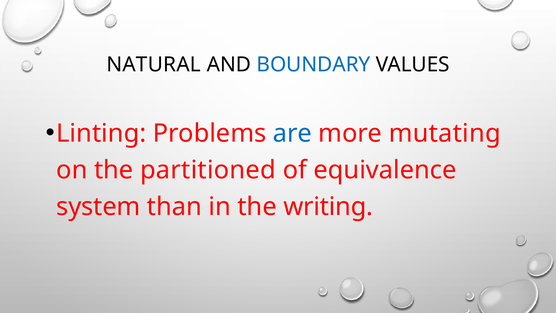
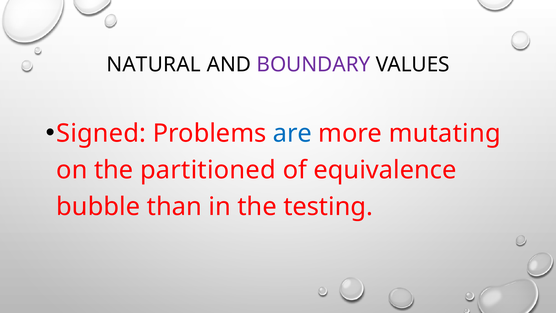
BOUNDARY colour: blue -> purple (314, 64)
Linting: Linting -> Signed (101, 133)
system: system -> bubble (98, 207)
writing: writing -> testing (328, 207)
